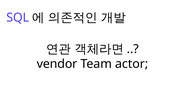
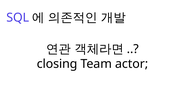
vendor: vendor -> closing (57, 64)
